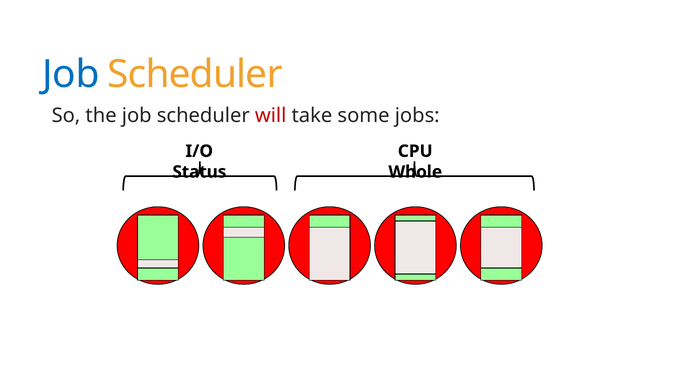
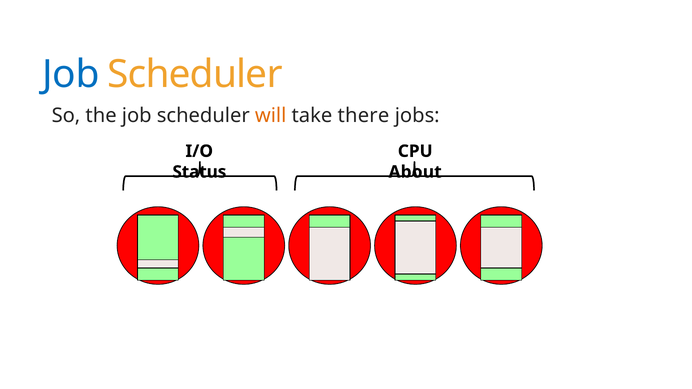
will colour: red -> orange (271, 116)
some: some -> there (363, 116)
Whole: Whole -> About (415, 172)
